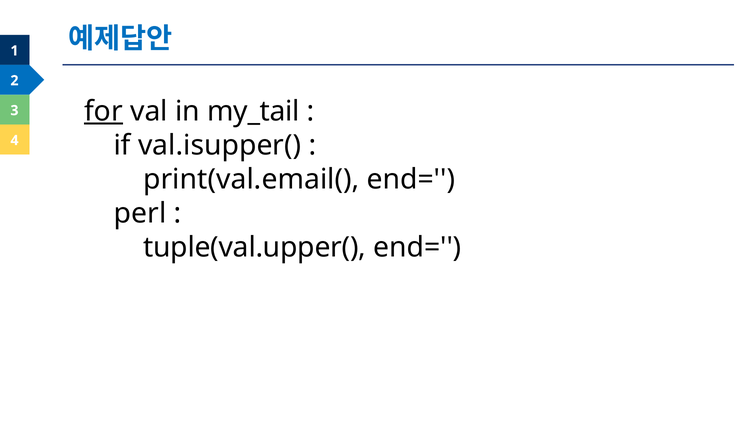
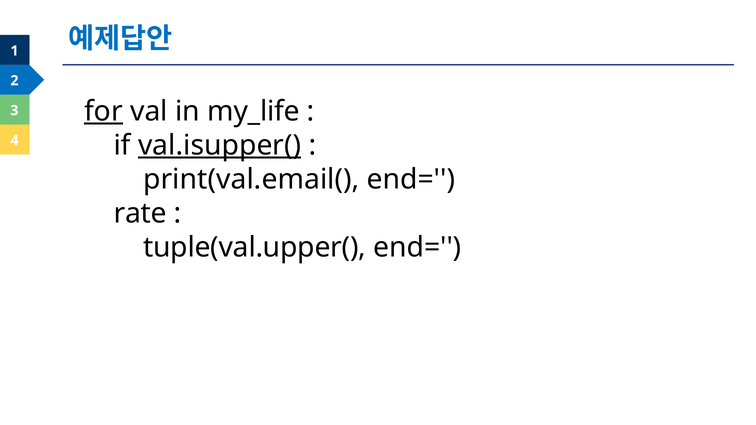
my_tail: my_tail -> my_life (253, 111)
val.isupper( underline: none -> present (220, 145)
perl: perl -> rate (140, 213)
